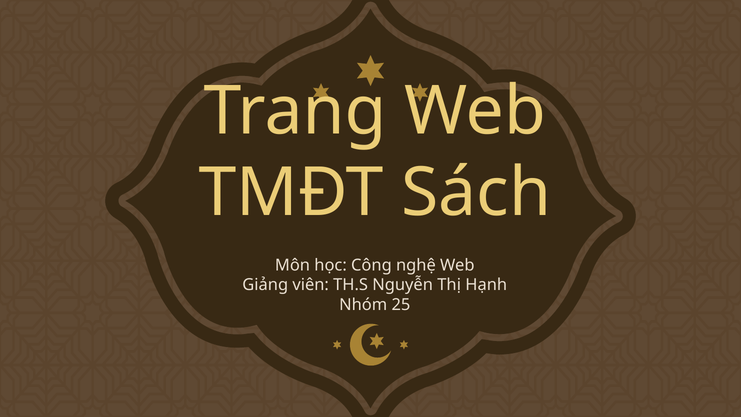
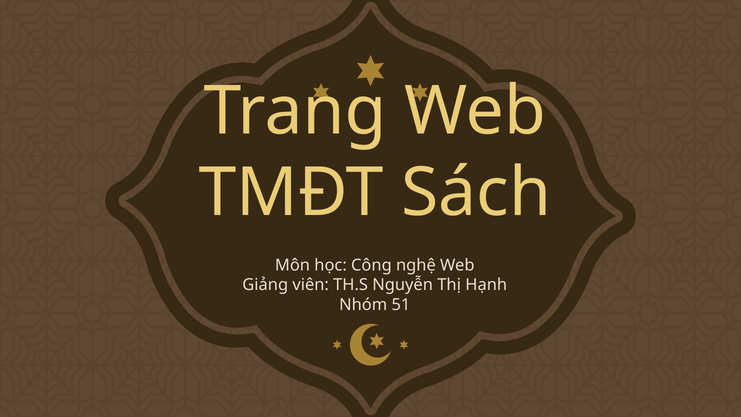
25: 25 -> 51 (401, 305)
